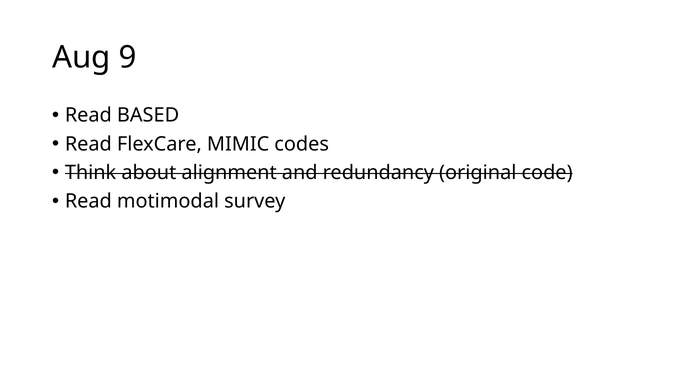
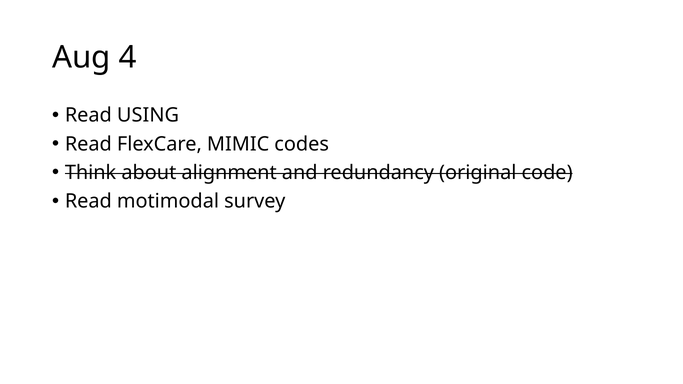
9: 9 -> 4 (128, 57)
BASED: BASED -> USING (148, 115)
